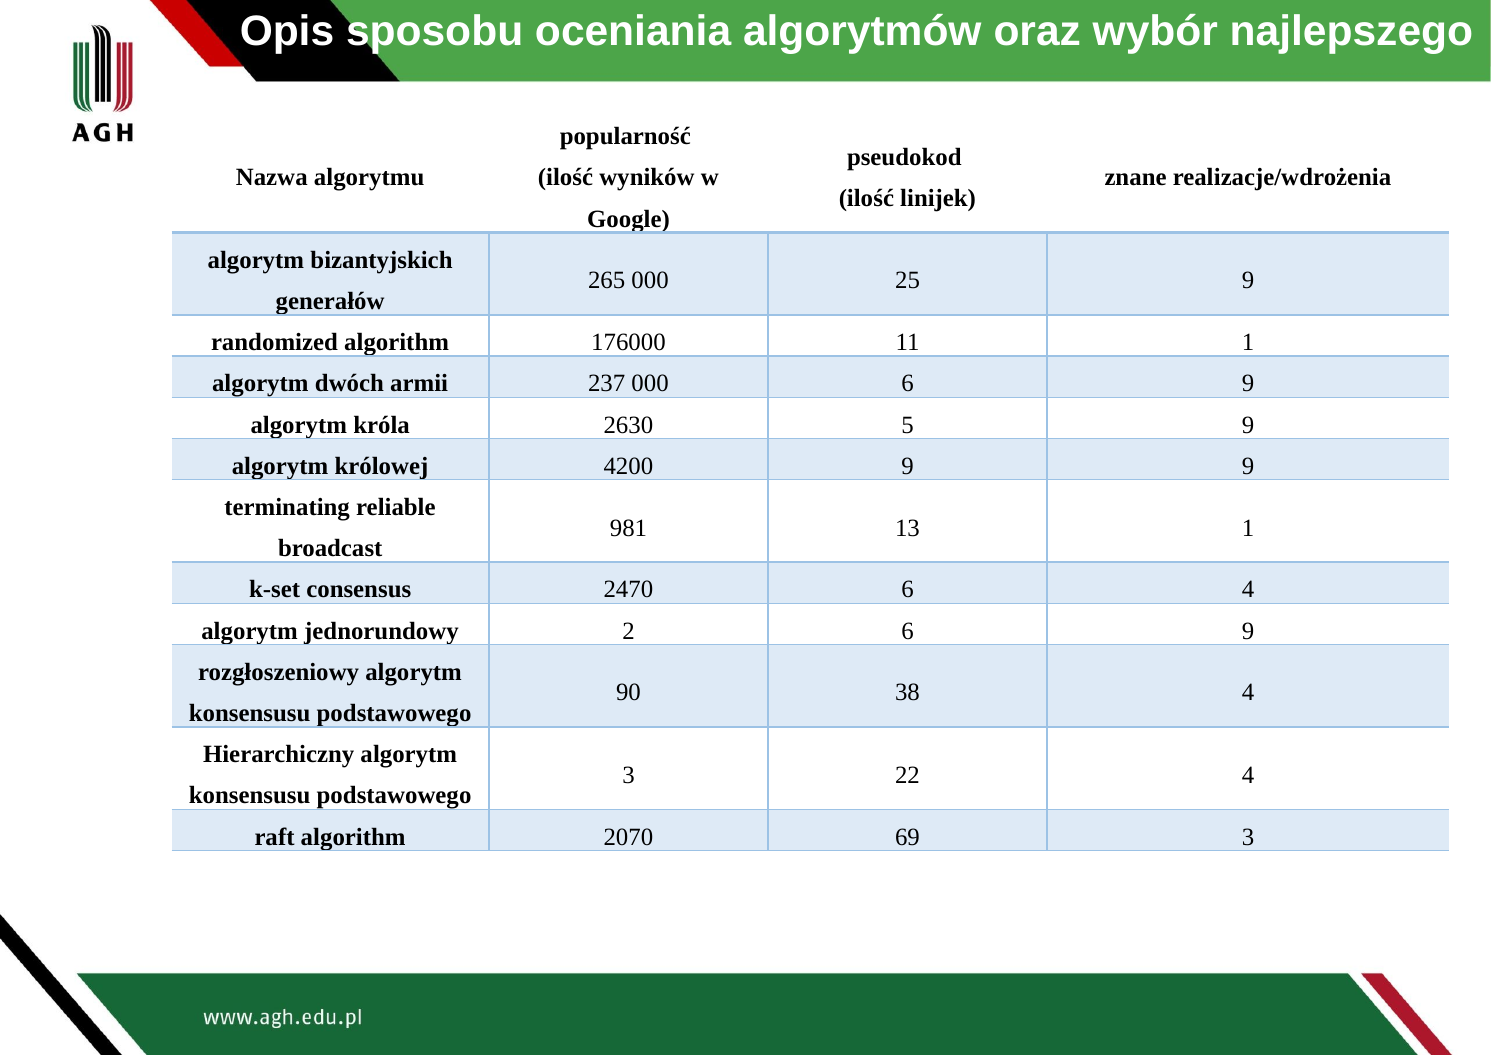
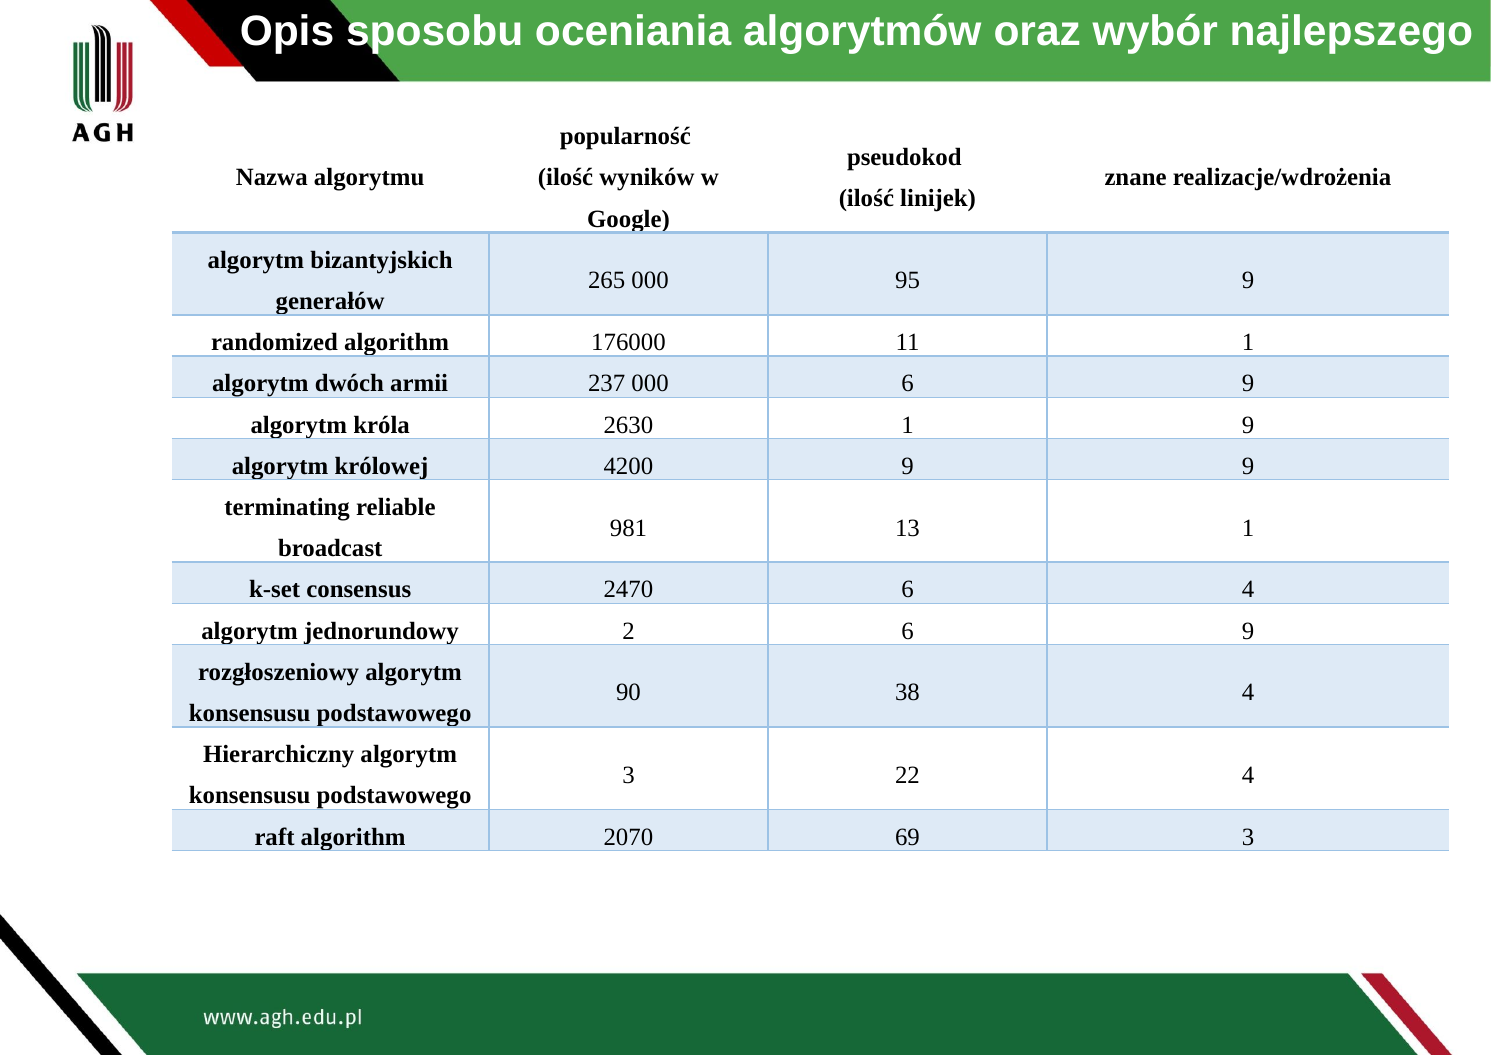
25: 25 -> 95 (908, 281)
2630 5: 5 -> 1 (908, 425)
